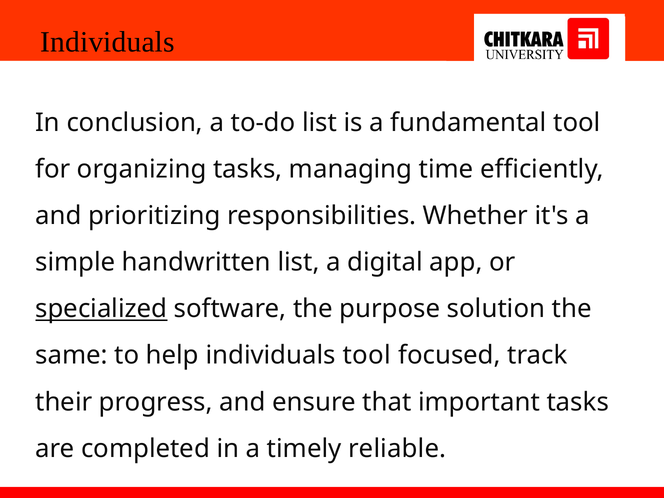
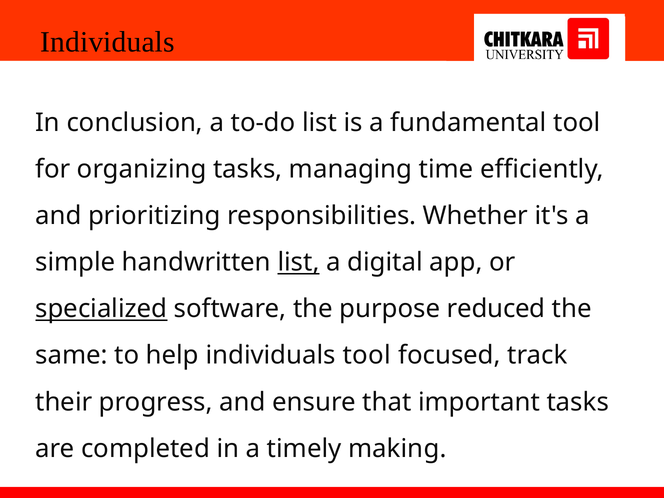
list underline: none -> present (299, 262)
solution: solution -> reduced (496, 309)
reliable: reliable -> making (397, 448)
